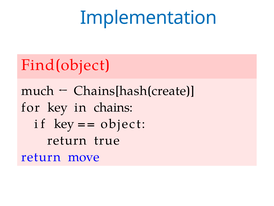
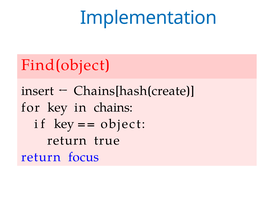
much: much -> insert (38, 91)
move: move -> focus (84, 157)
